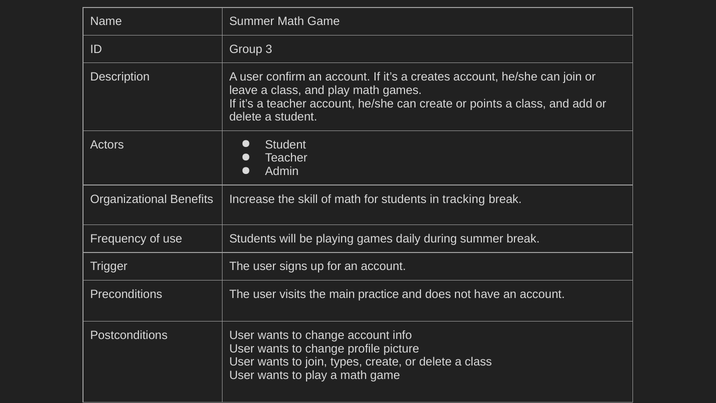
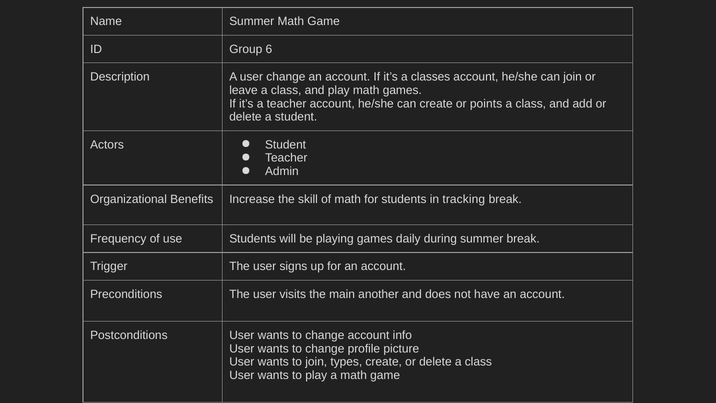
3: 3 -> 6 (269, 49)
user confirm: confirm -> change (286, 77)
creates: creates -> classes (431, 77)
practice: practice -> another (378, 294)
